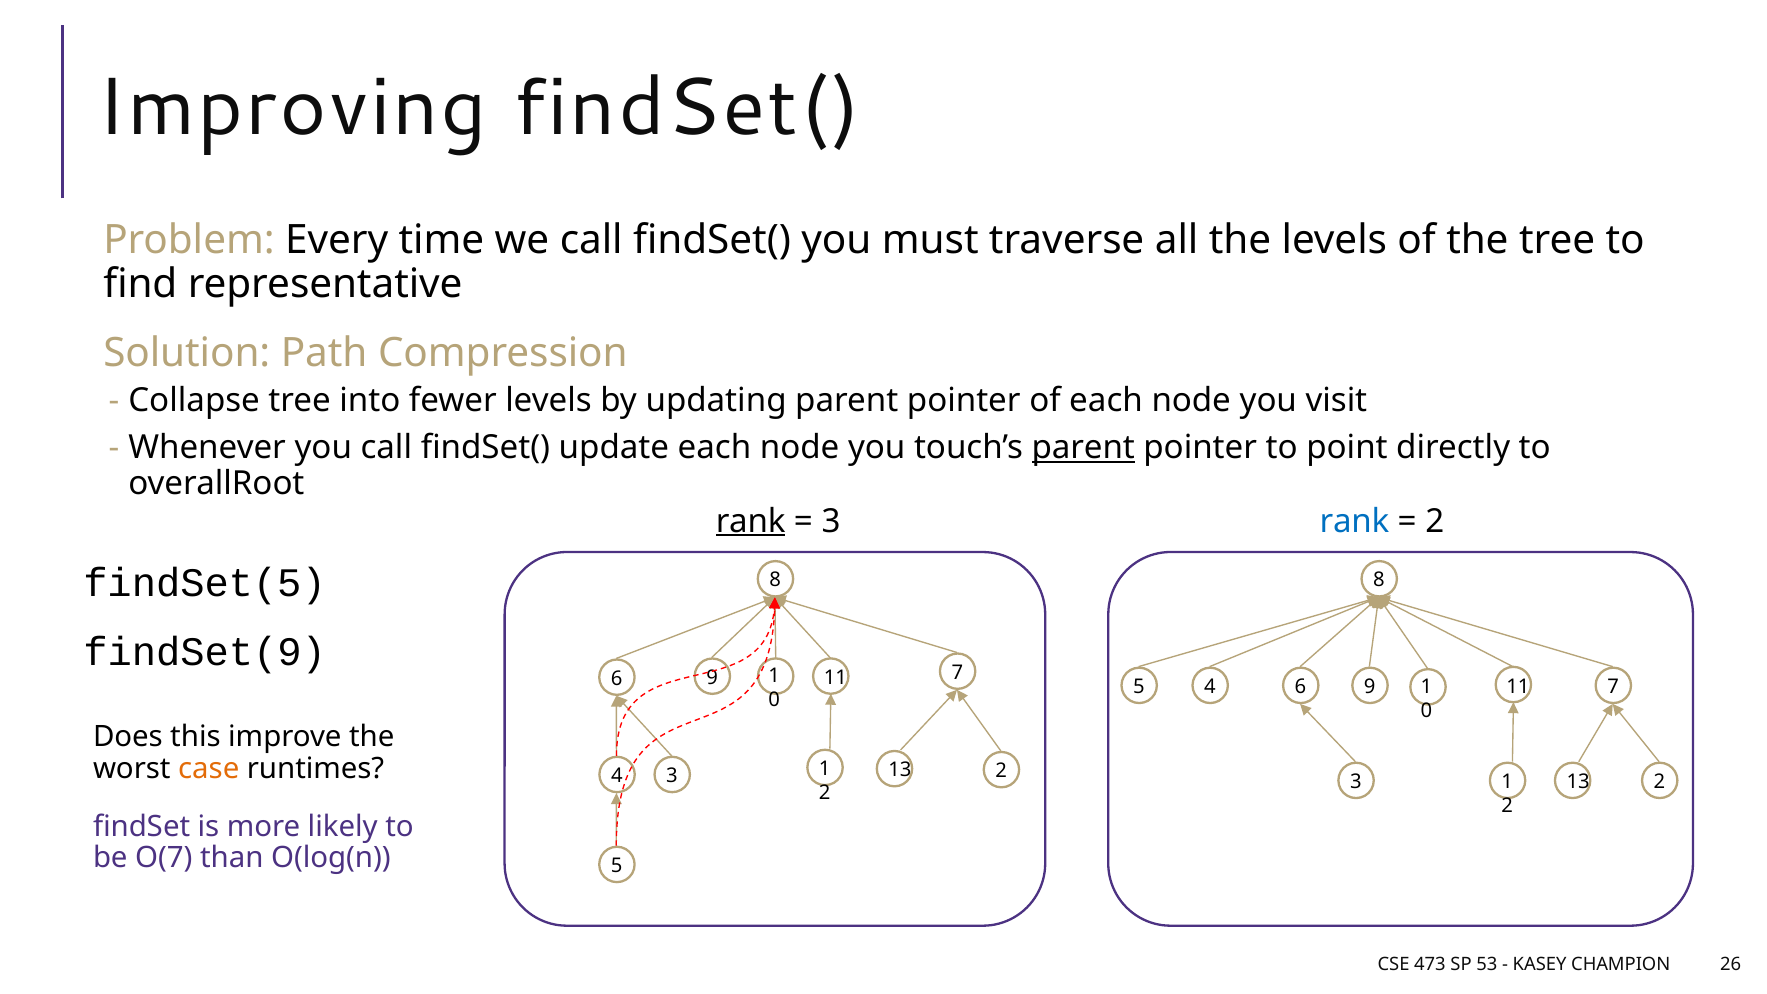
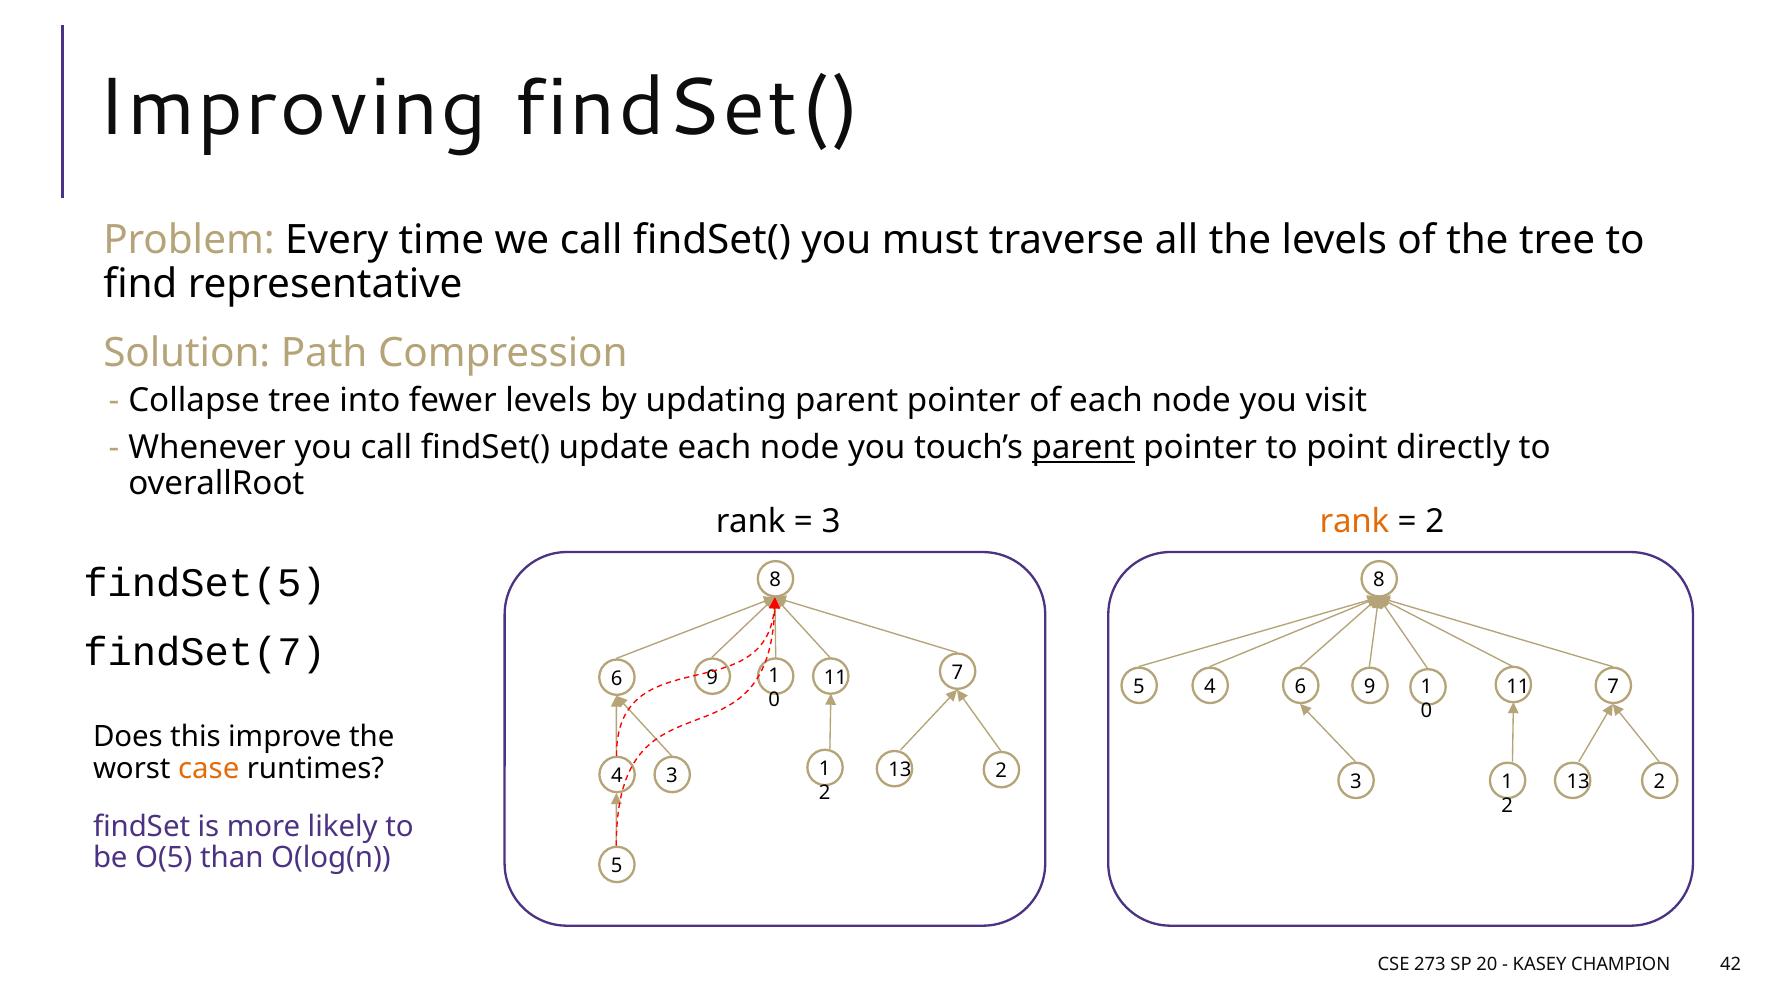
rank underline: present -> none (751, 521)
rank colour: blue -> orange (1354, 521)
findSet(9: findSet(9 -> findSet(7 (205, 652)
O(7: O(7 -> O(5 (164, 858)
473: 473 -> 273 (1430, 965)
53: 53 -> 20 (1487, 965)
26: 26 -> 42 (1731, 965)
